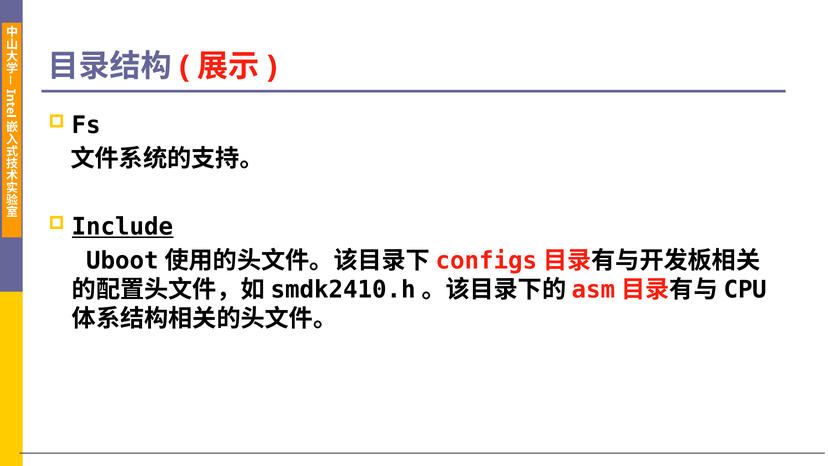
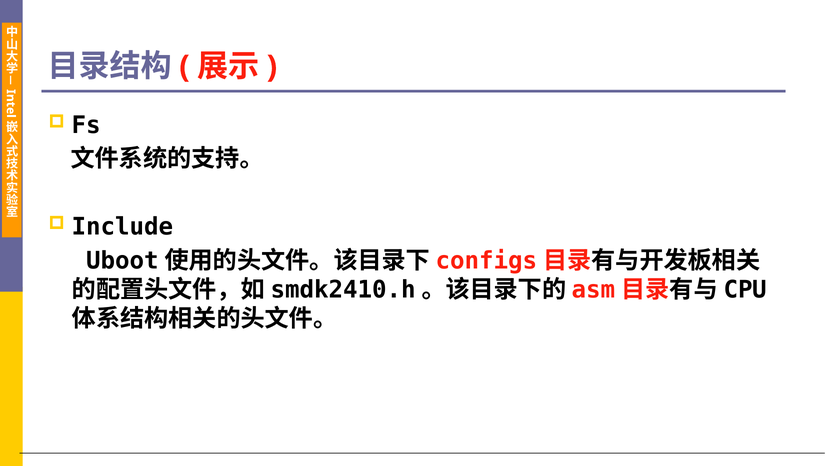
Include underline: present -> none (123, 227)
